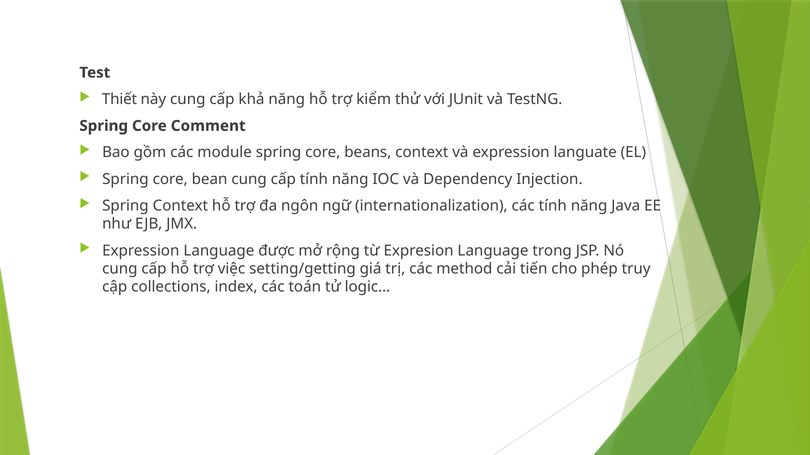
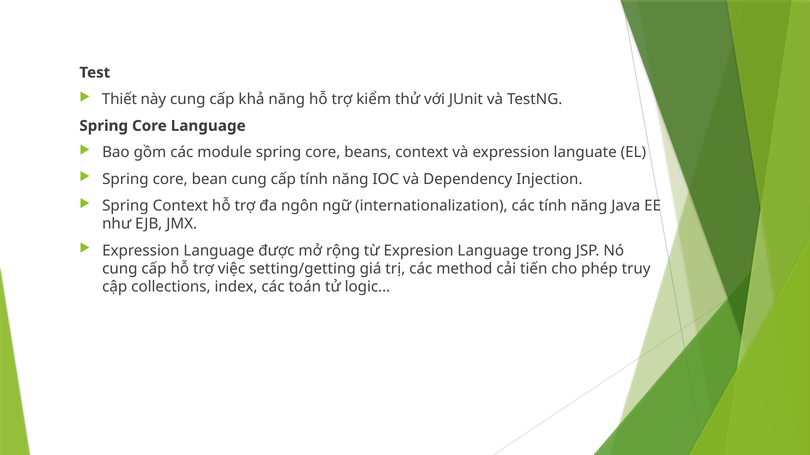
Core Comment: Comment -> Language (208, 126)
